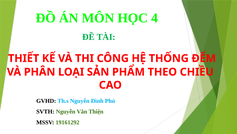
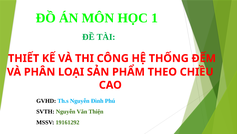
4: 4 -> 1 (155, 18)
